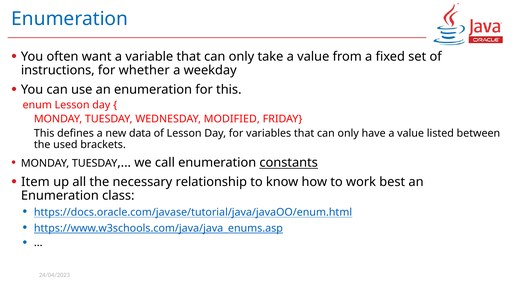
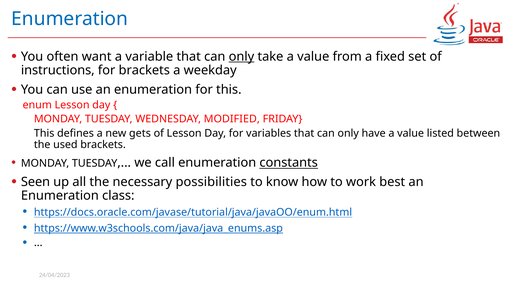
only underline: none -> present (241, 57)
for whether: whether -> brackets (144, 70)
data: data -> gets (140, 133)
Item: Item -> Seen (36, 182)
relationship: relationship -> possibilities (211, 182)
